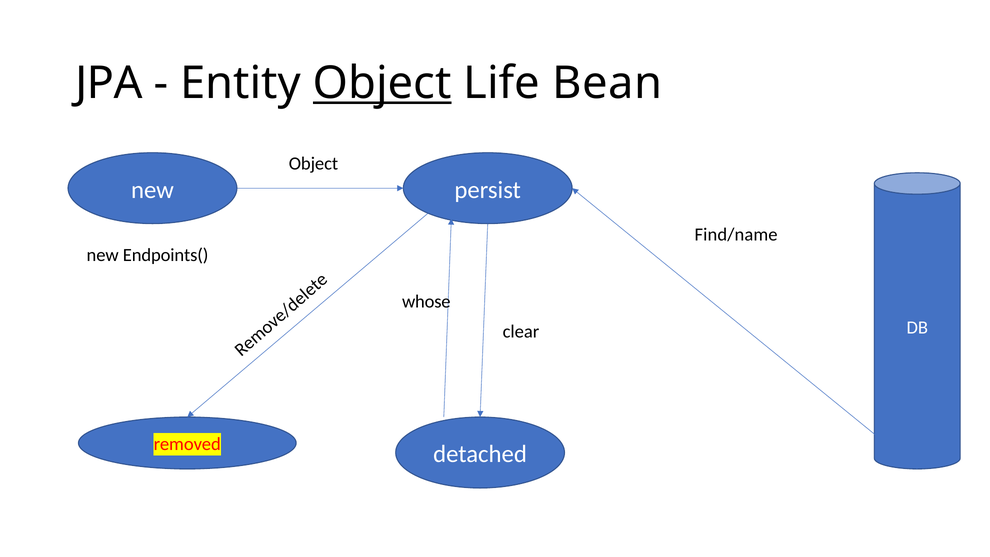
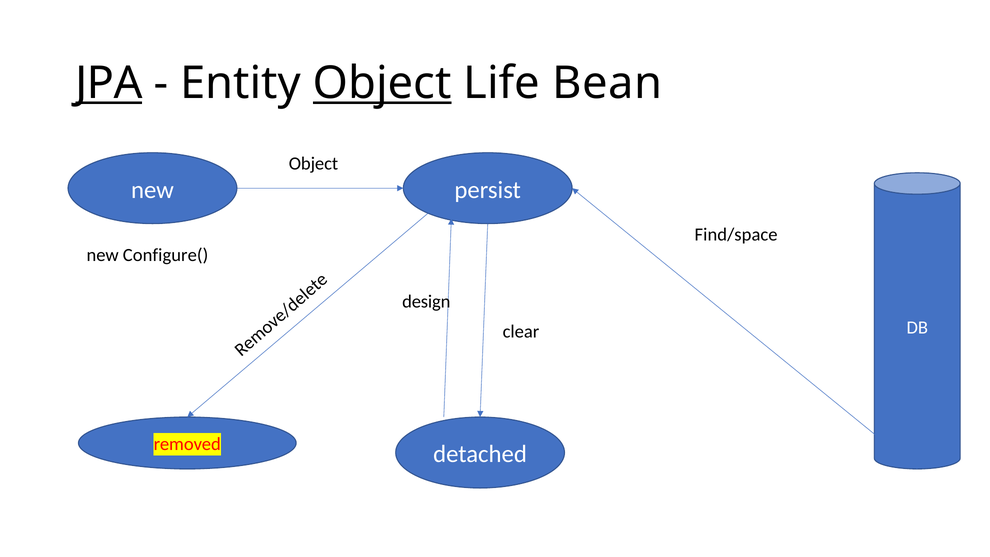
JPA underline: none -> present (109, 83)
Find/name: Find/name -> Find/space (736, 235)
Endpoints(: Endpoints( -> Configure( (166, 255)
whose: whose -> design (426, 302)
